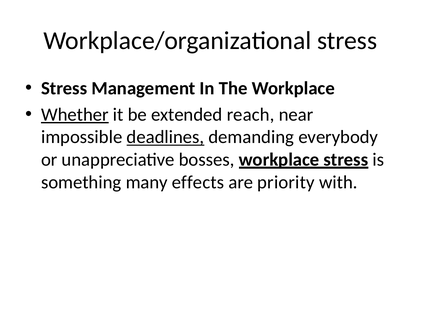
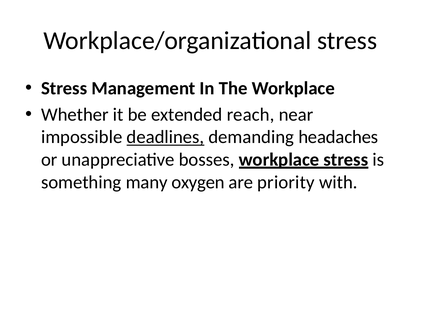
Whether underline: present -> none (75, 115)
everybody: everybody -> headaches (338, 137)
effects: effects -> oxygen (198, 182)
